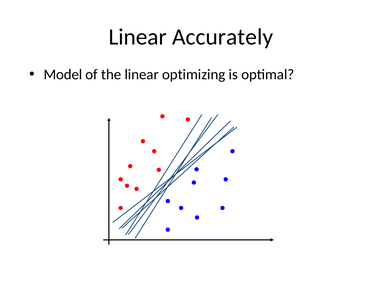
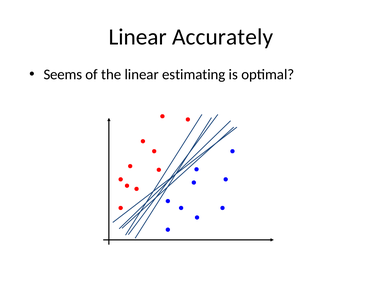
Model: Model -> Seems (63, 75)
optimizing: optimizing -> estimating (194, 75)
